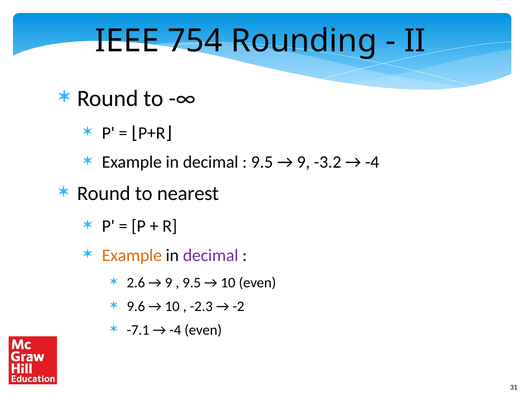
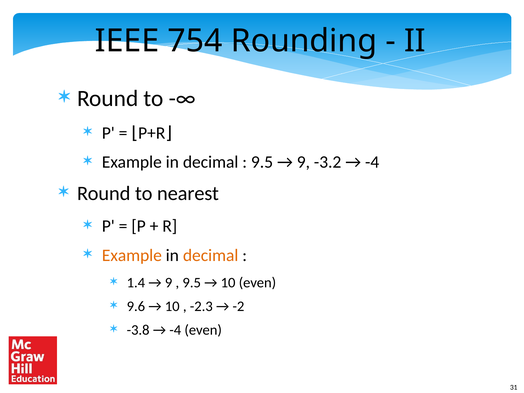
decimal colour: purple -> orange (211, 255)
2.6: 2.6 -> 1.4 (136, 283)
-7.1: -7.1 -> -3.8 (138, 330)
